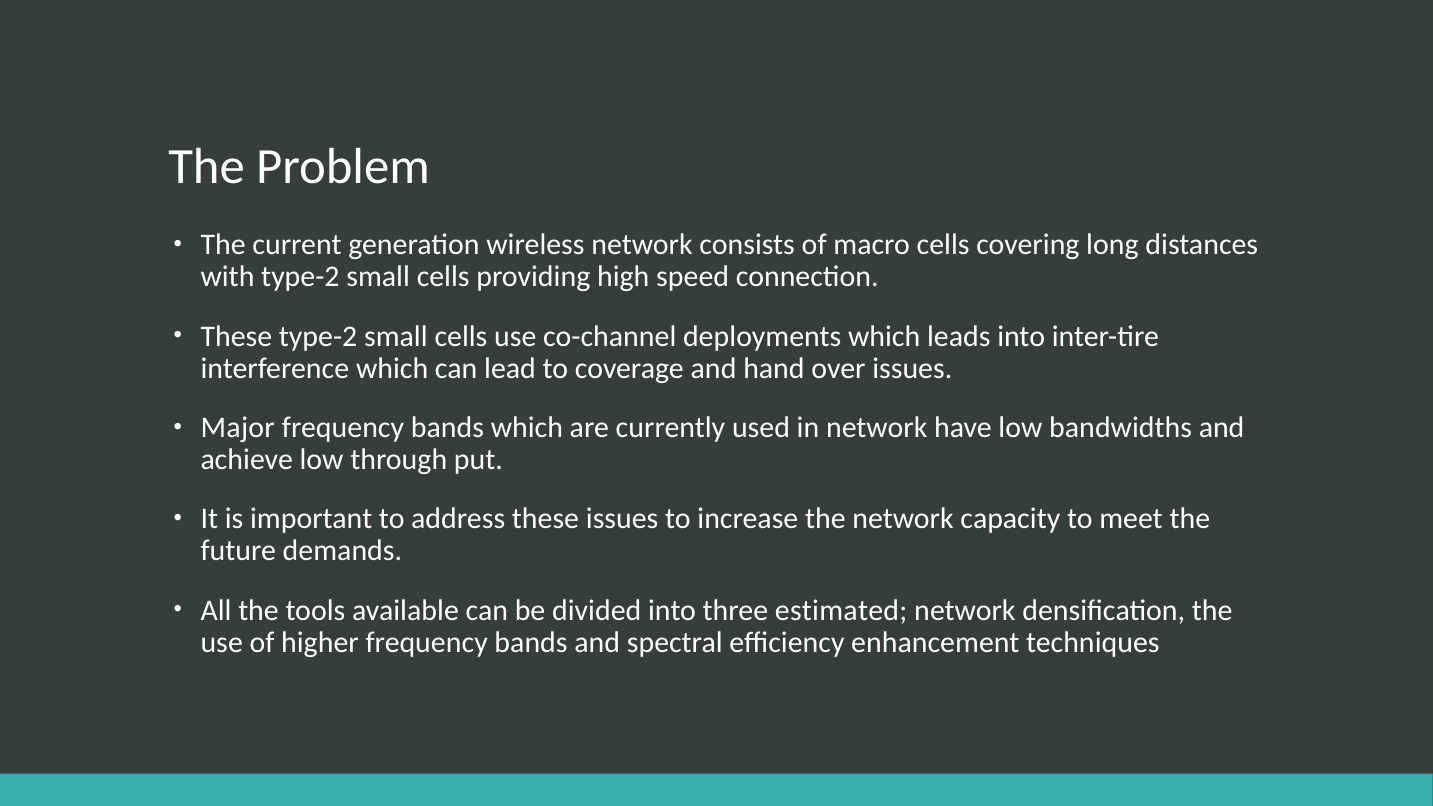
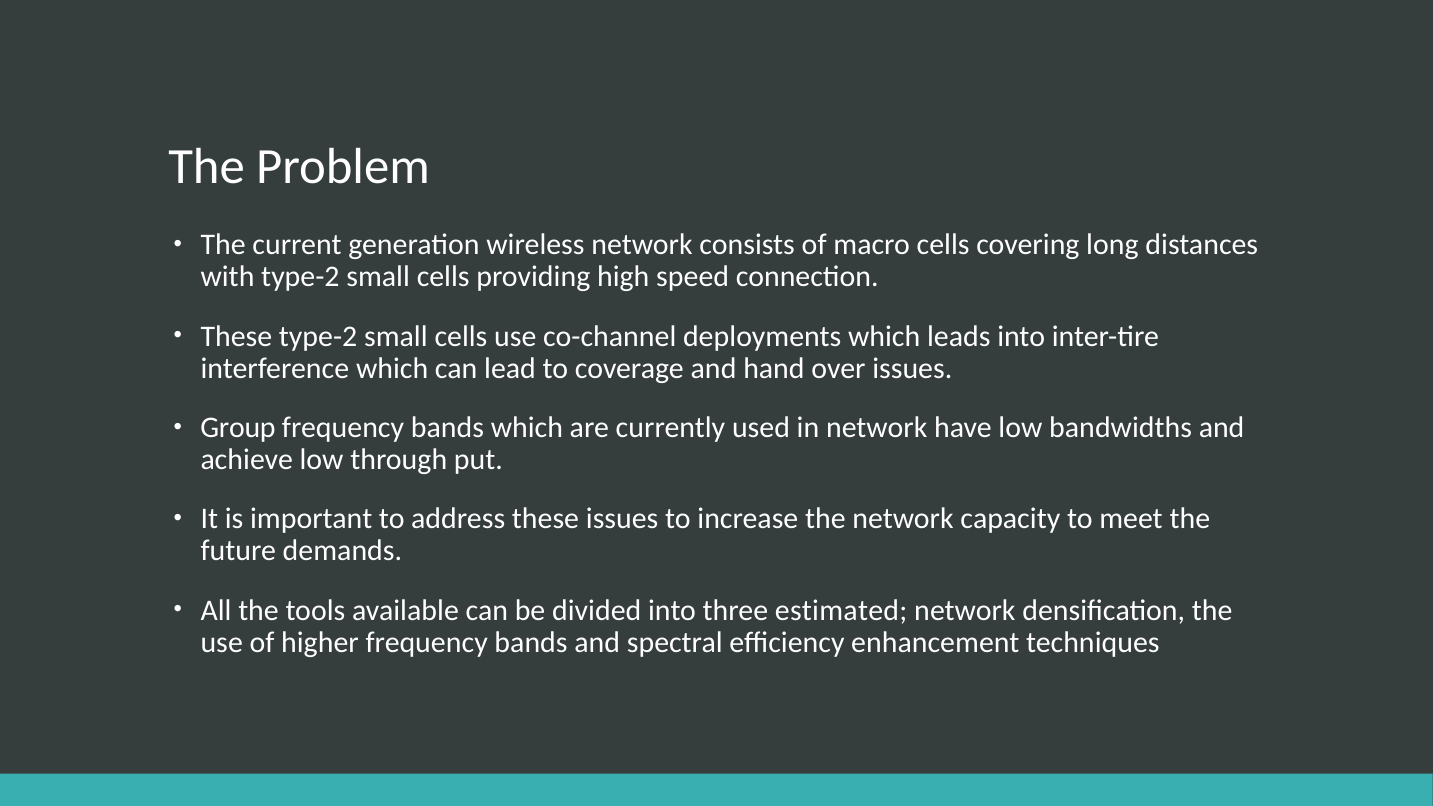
Major: Major -> Group (238, 428)
